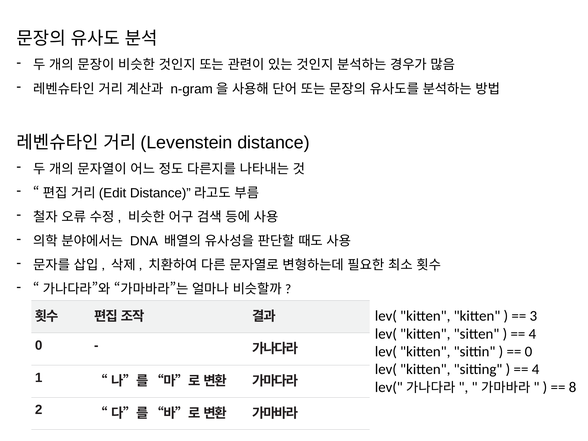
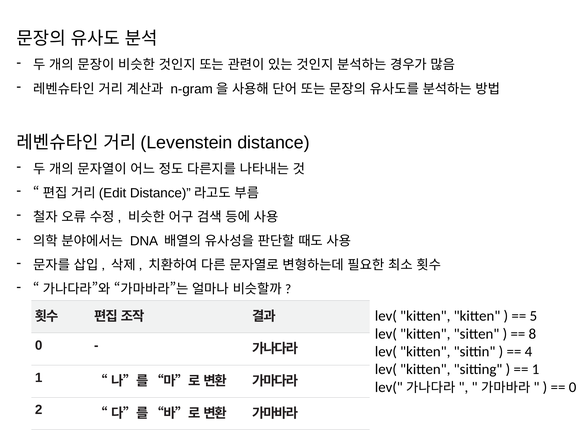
3: 3 -> 5 (533, 316)
4: 4 -> 8 (532, 334)
0: 0 -> 4 (528, 352)
4: 4 -> 1 (536, 369)
8: 8 -> 0 (573, 387)
